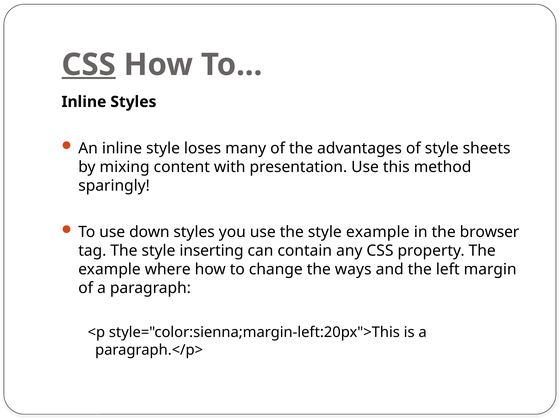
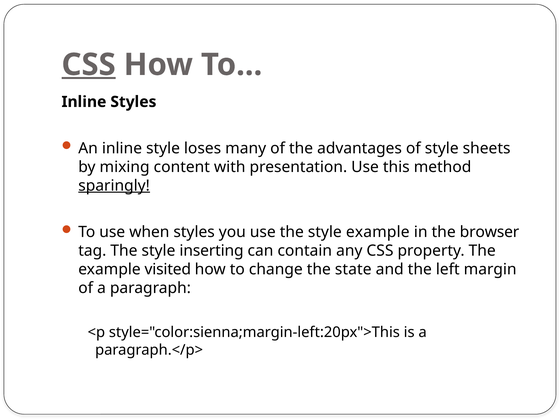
sparingly underline: none -> present (114, 186)
down: down -> when (149, 232)
where: where -> visited (168, 269)
ways: ways -> state (353, 269)
